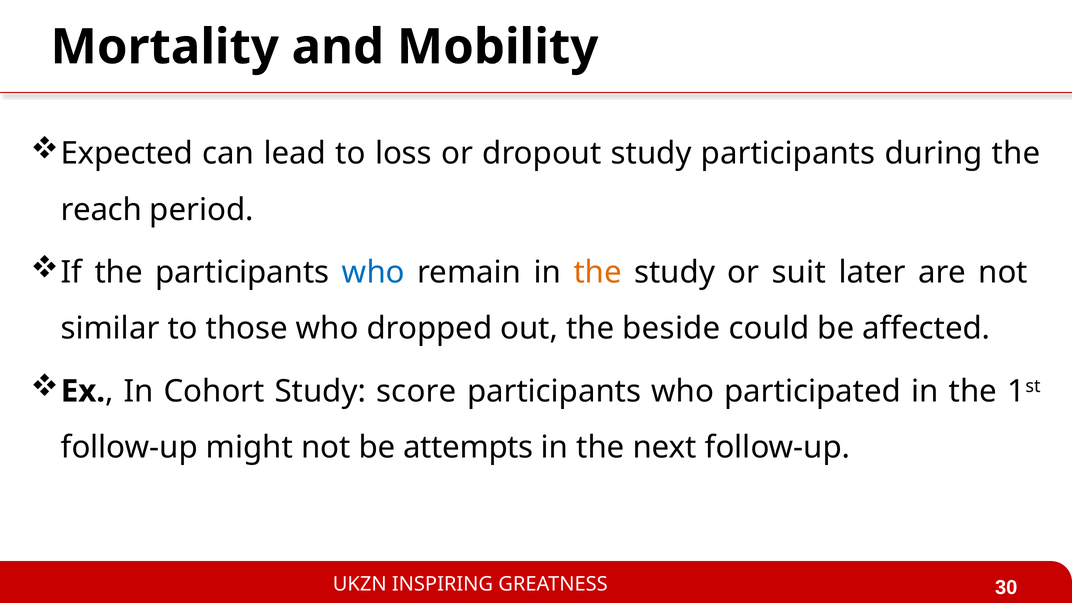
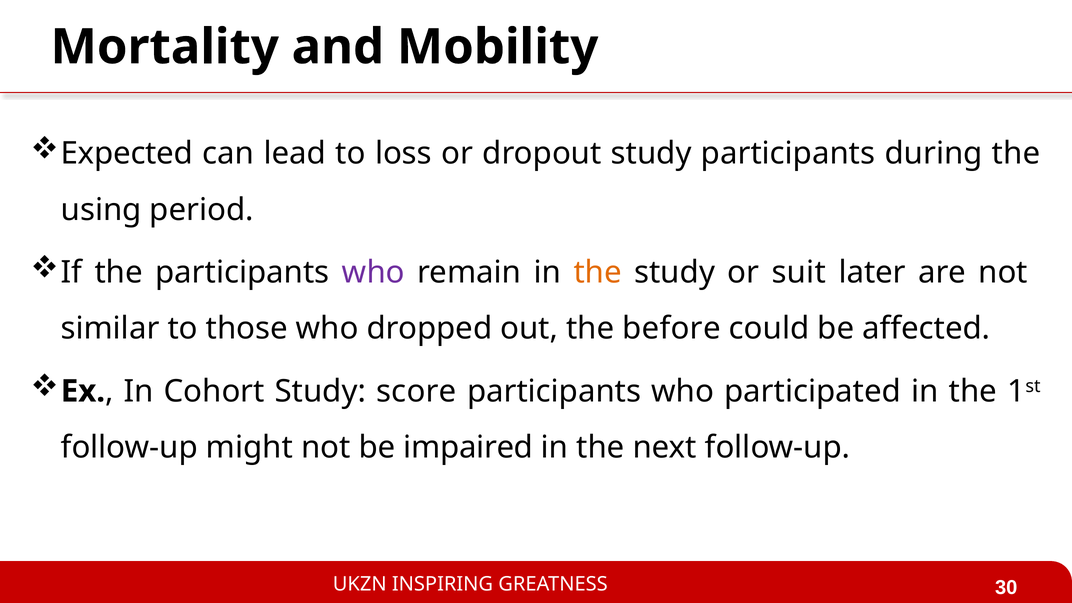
reach: reach -> using (101, 210)
who colour: blue -> purple (373, 272)
beside: beside -> before (672, 329)
attempts: attempts -> impaired (468, 448)
